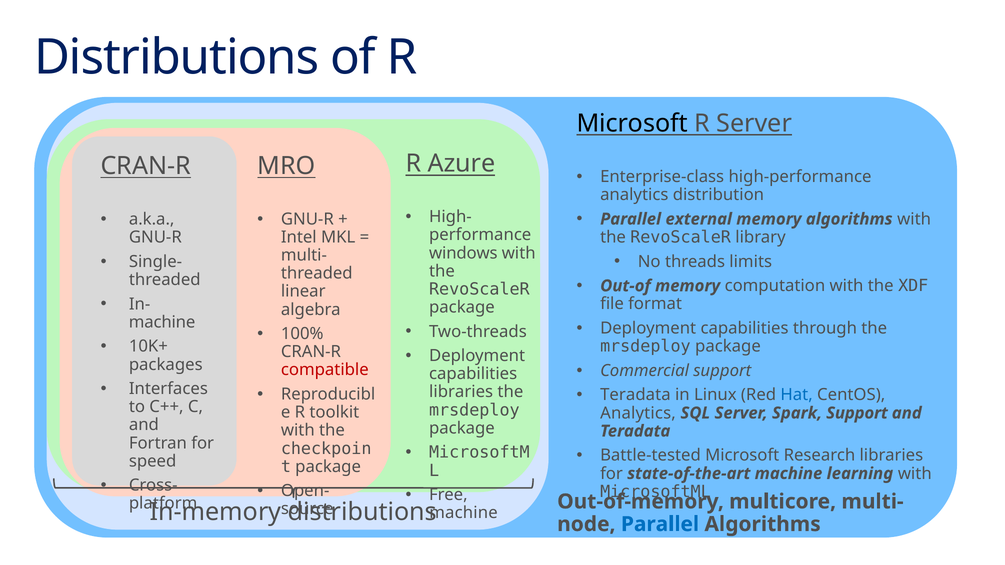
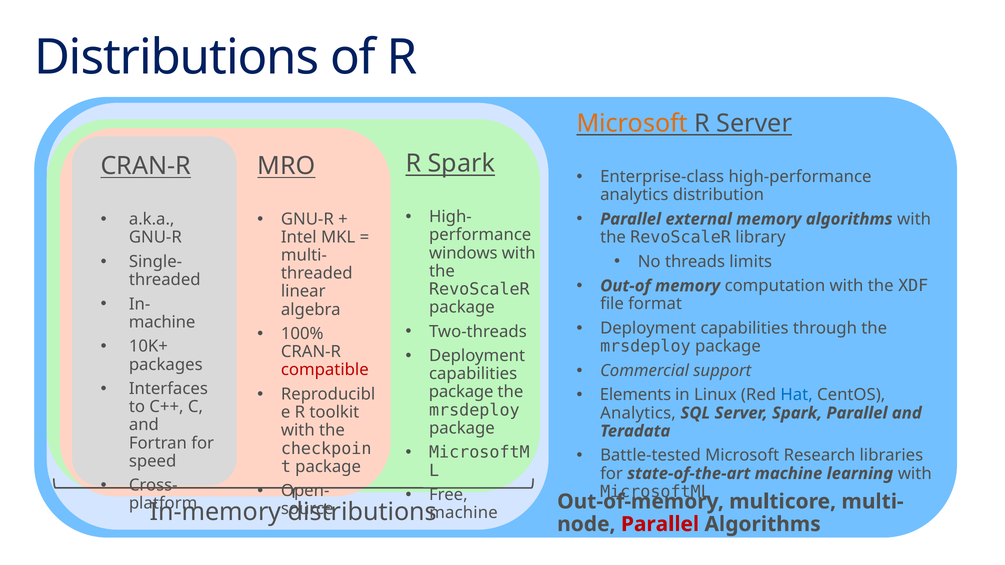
Microsoft colour: black -> orange (632, 123)
R Azure: Azure -> Spark (461, 164)
Teradata: Teradata -> Elements (636, 395)
libraries: libraries -> package (461, 392)
Spark Support: Support -> Parallel (857, 413)
Parallel colour: blue -> red (660, 524)
